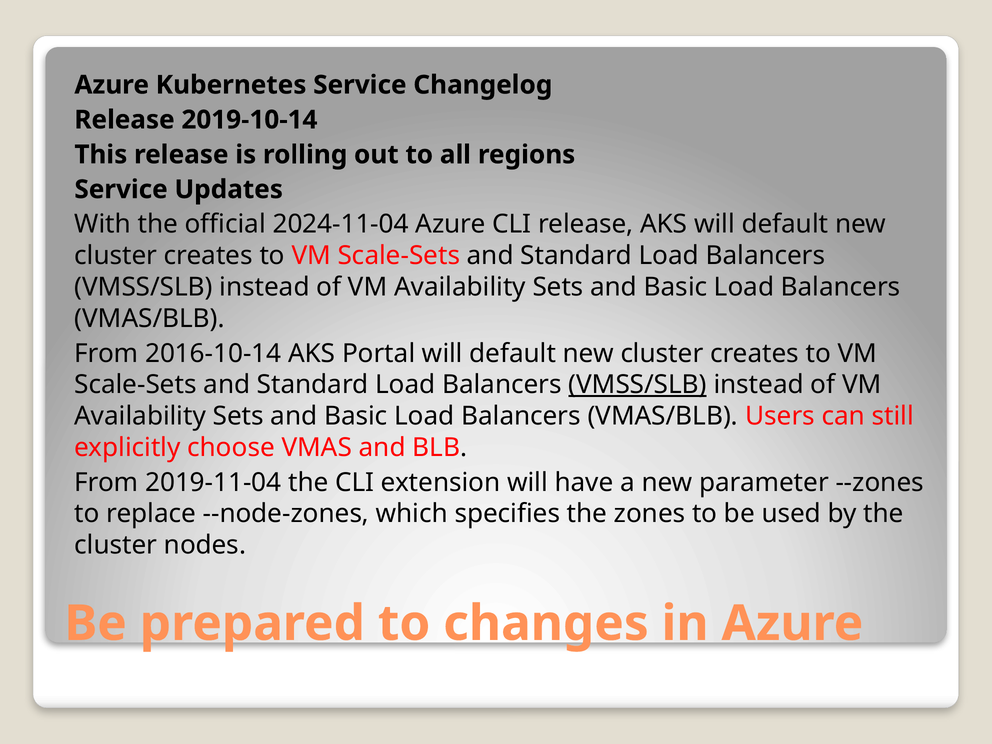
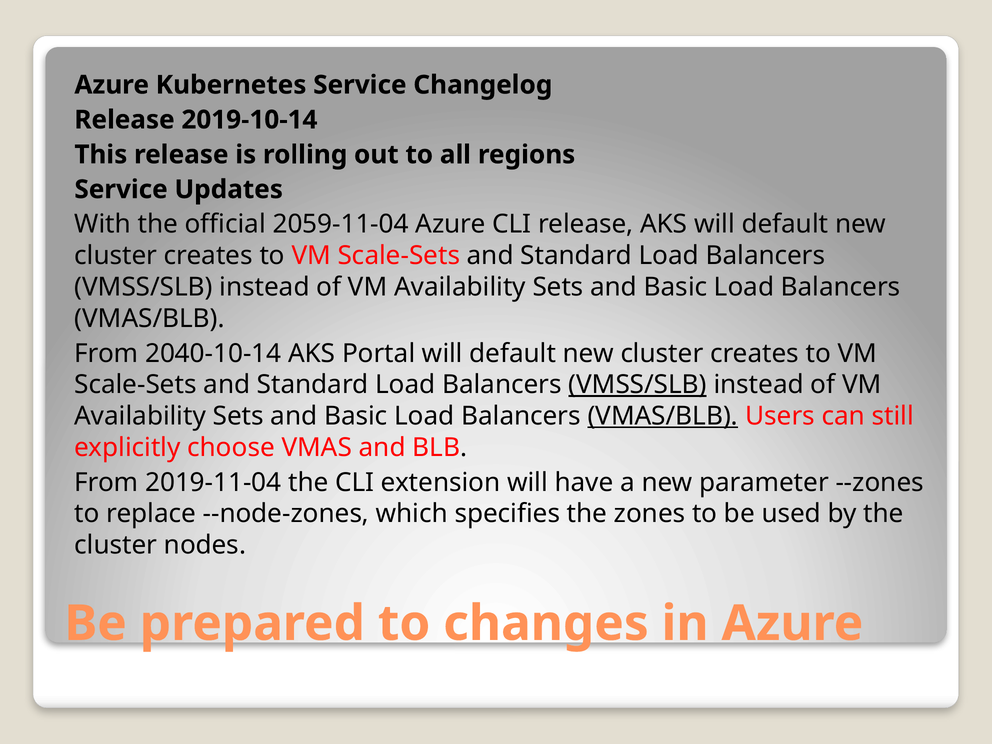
2024-11-04: 2024-11-04 -> 2059-11-04 (341, 224)
2016-10-14: 2016-10-14 -> 2040-10-14 (213, 353)
VMAS/BLB underline: none -> present (663, 416)
